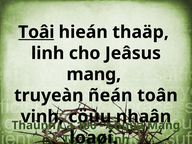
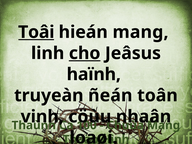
hieán thaäp: thaäp -> mang (141, 32)
cho underline: none -> present (85, 53)
mang: mang -> haïnh (94, 74)
